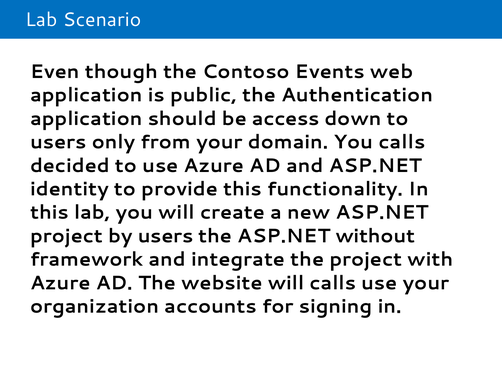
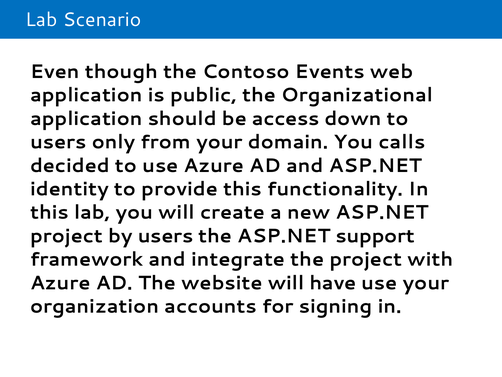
Authentication: Authentication -> Organizational (357, 95)
without: without -> support (375, 236)
will calls: calls -> have (333, 283)
